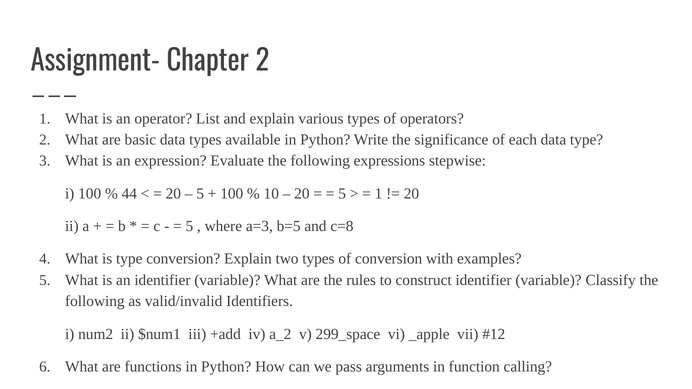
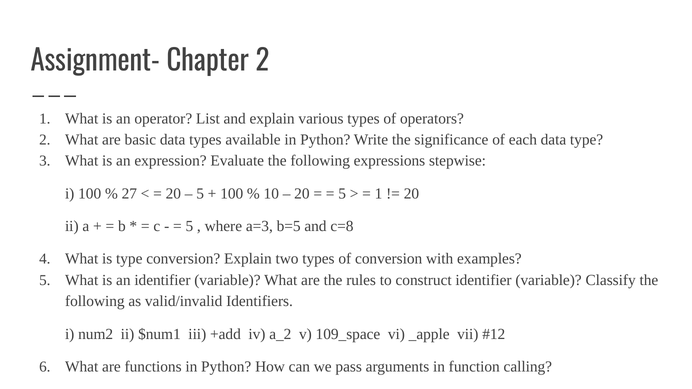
44: 44 -> 27 (129, 194)
299_space: 299_space -> 109_space (348, 334)
